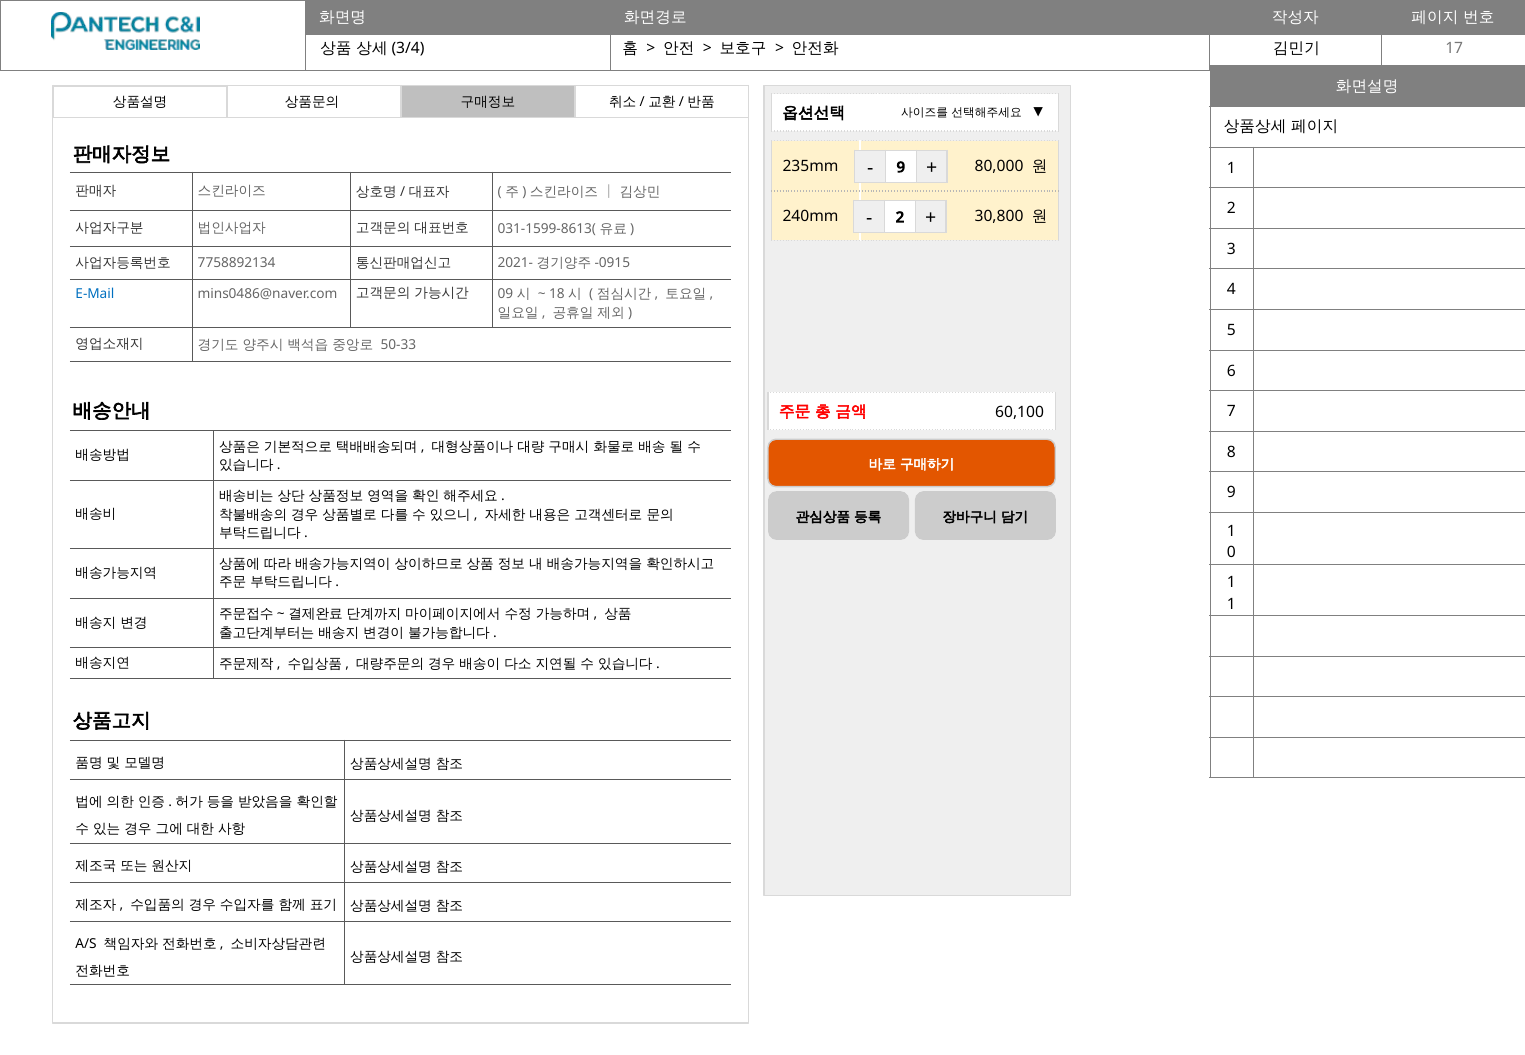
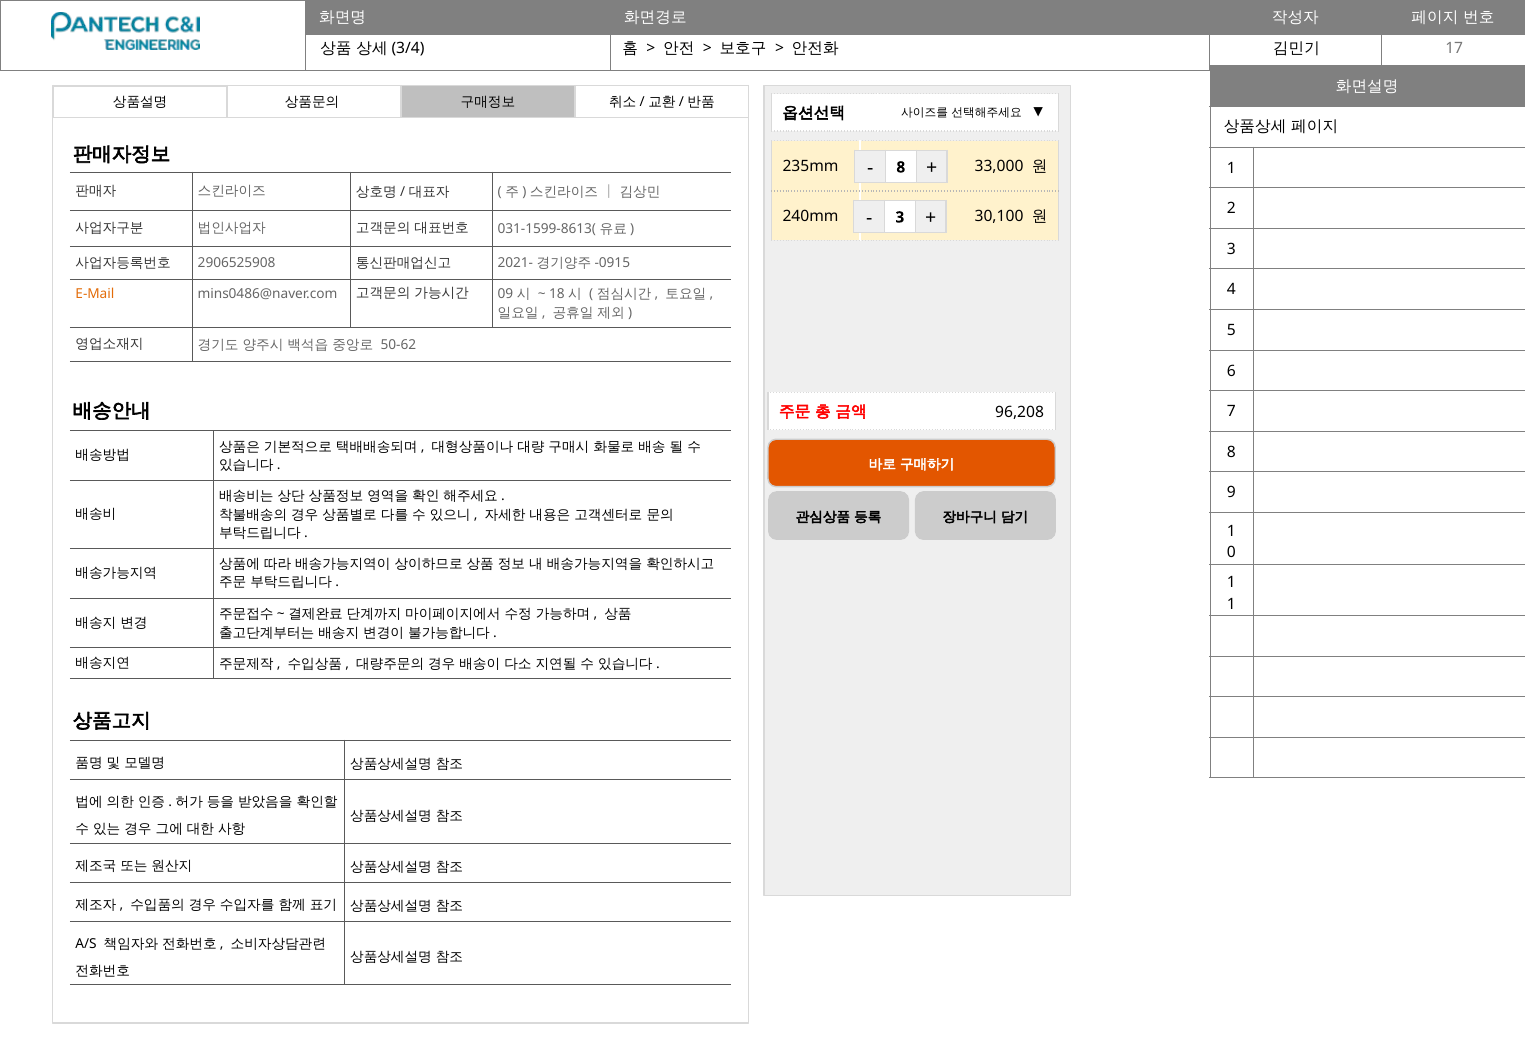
9: 9 -> 8 (901, 167)
80,000: 80,000 -> 33,000 (999, 167)
2: 2 -> 3 (900, 218)
30,800: 30,800 -> 30,100 (999, 217)
7758892134: 7758892134 -> 2906525908 (237, 263)
E-Mail colour: blue -> orange (95, 295)
50-33: 50-33 -> 50-62 (398, 345)
60,100: 60,100 -> 96,208 (1020, 412)
